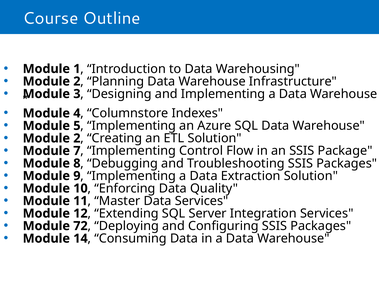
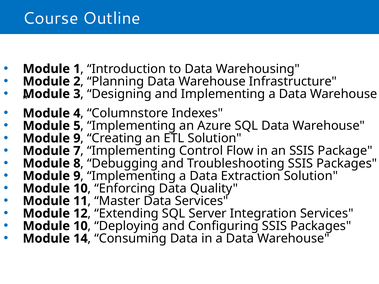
2: 2 -> 9 (77, 138)
72: 72 -> 10 (80, 226)
